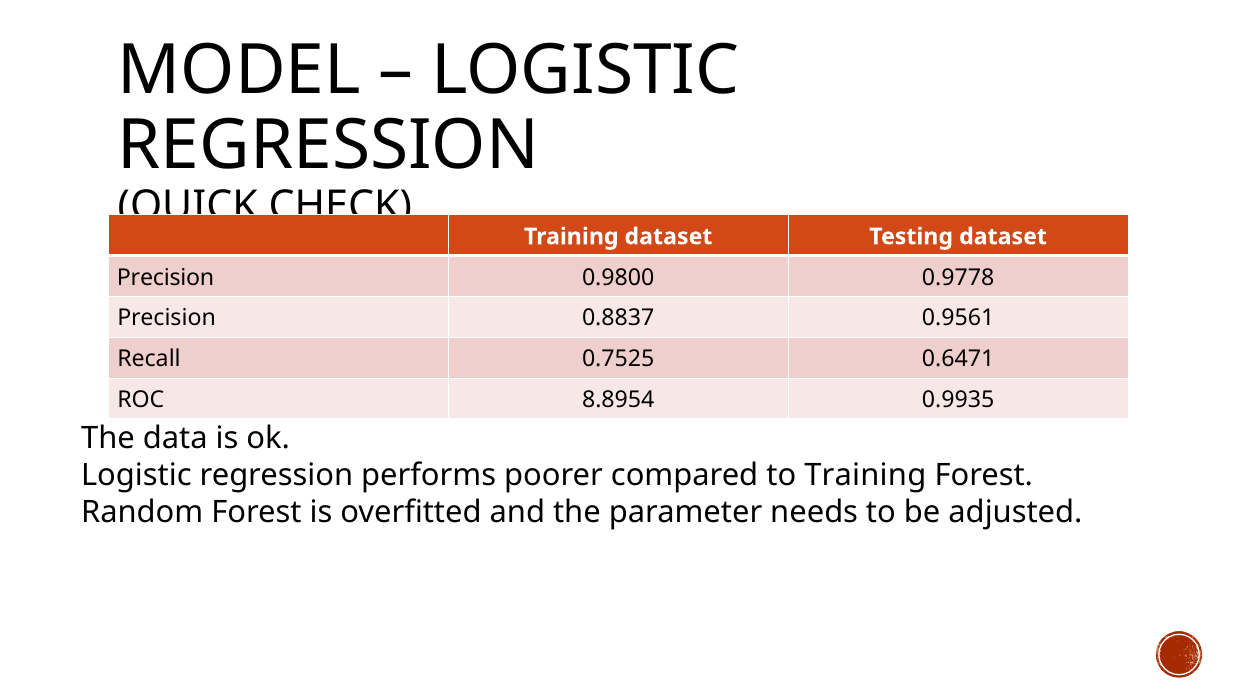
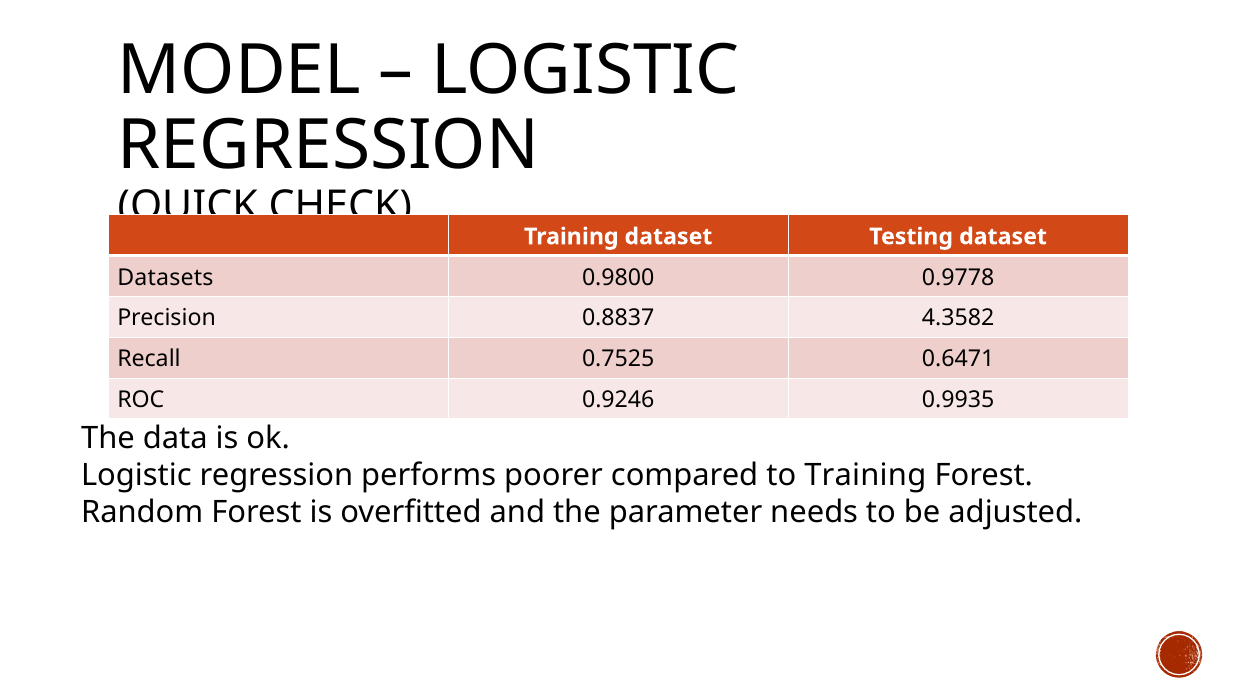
Precision: Precision -> Datasets (165, 278)
0.9561: 0.9561 -> 4.3582 (958, 318)
8.8954: 8.8954 -> 0.9246 (618, 400)
